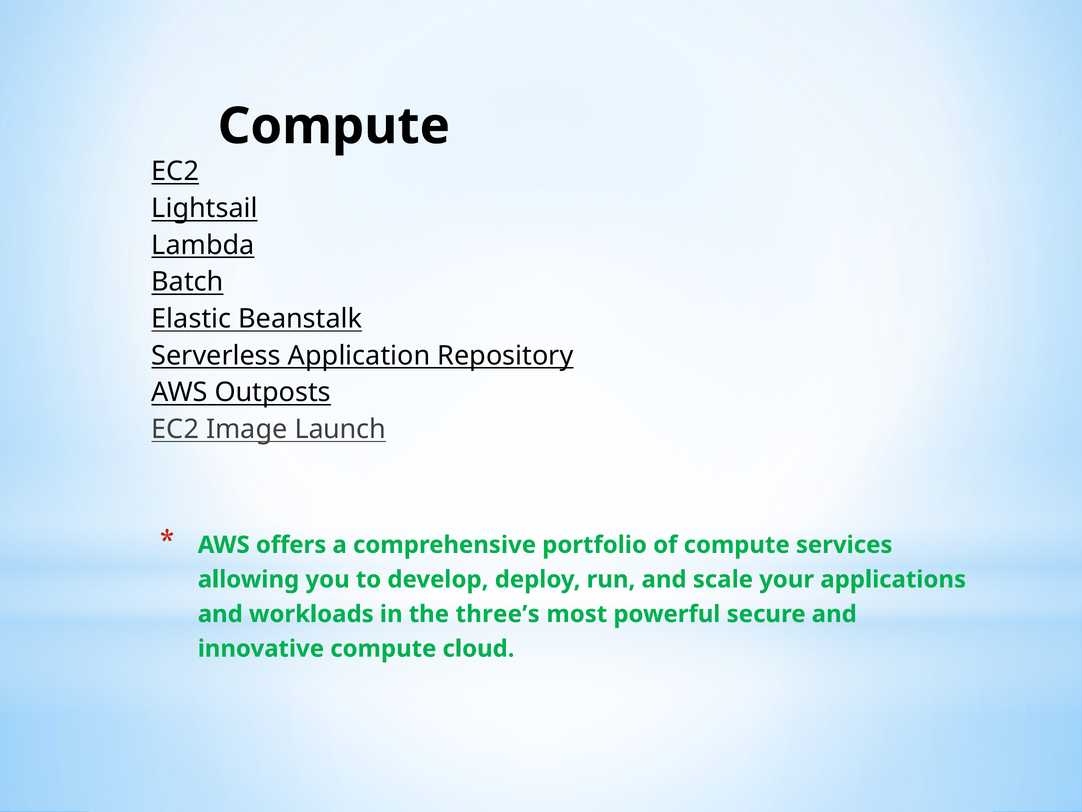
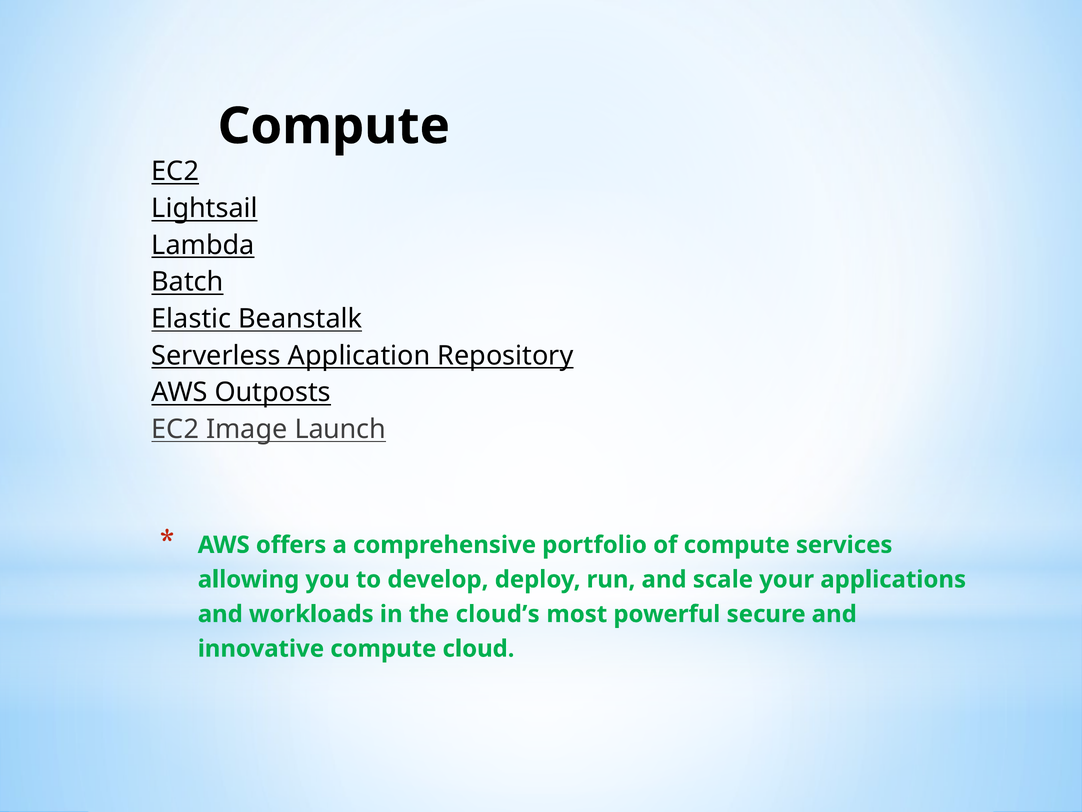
three’s: three’s -> cloud’s (498, 614)
